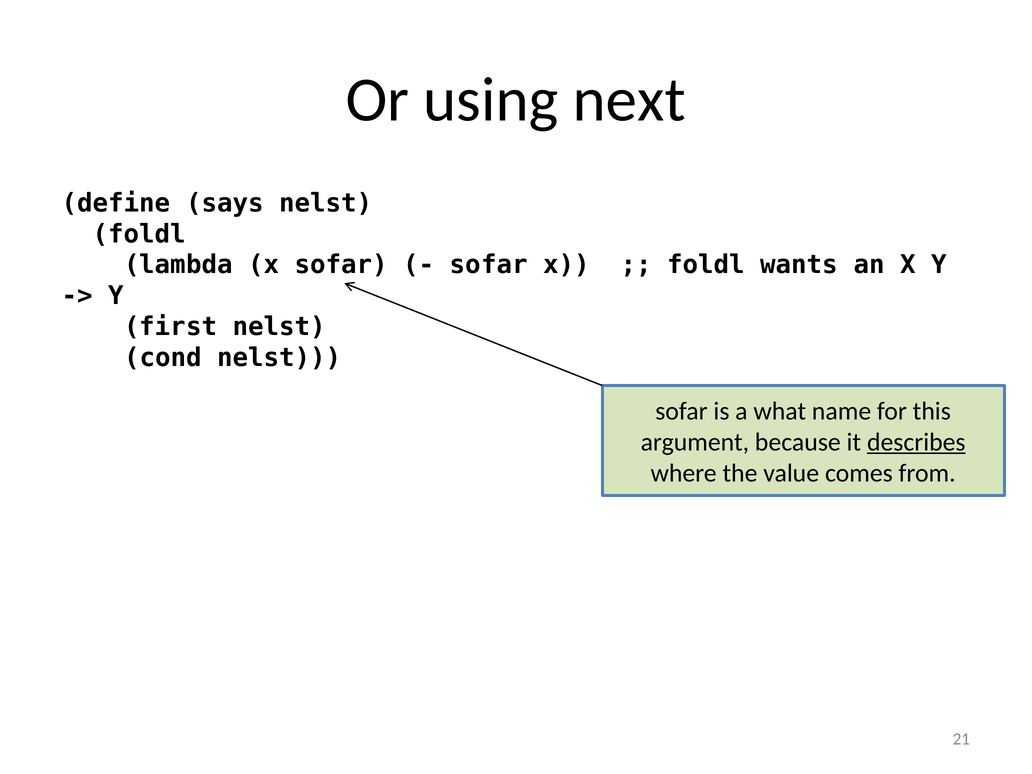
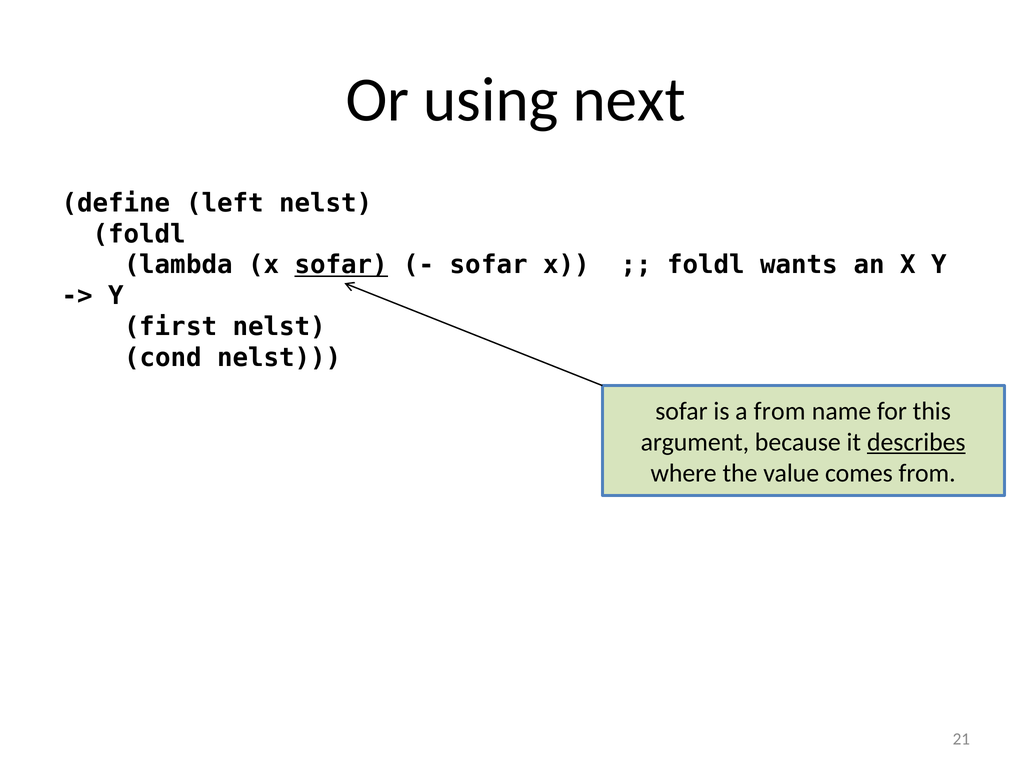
says: says -> left (225, 203)
sofar underline: none -> present (341, 265)
a what: what -> from (780, 411)
